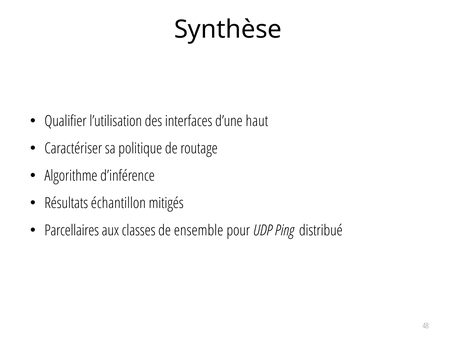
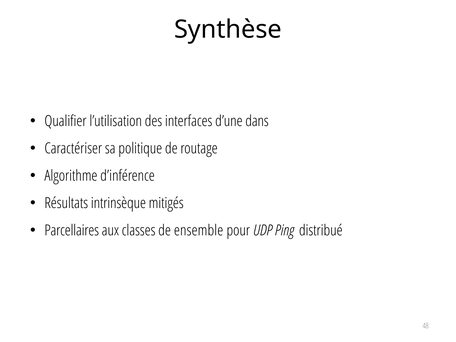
haut: haut -> dans (257, 121)
échantillon: échantillon -> intrinsèque (118, 203)
